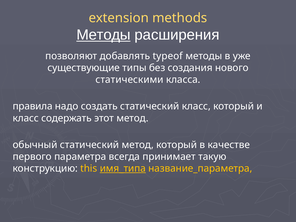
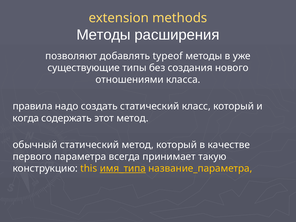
Методы underline: present -> none (104, 35)
статическими: статическими -> отношениями (130, 80)
класс: класс -> когда (26, 118)
